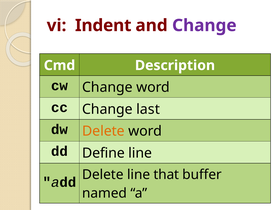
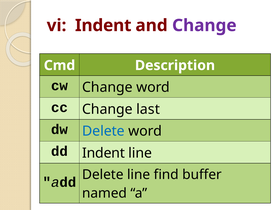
Delete colour: orange -> blue (103, 131)
dd Define: Define -> Indent (103, 153)
that: that -> find (166, 175)
